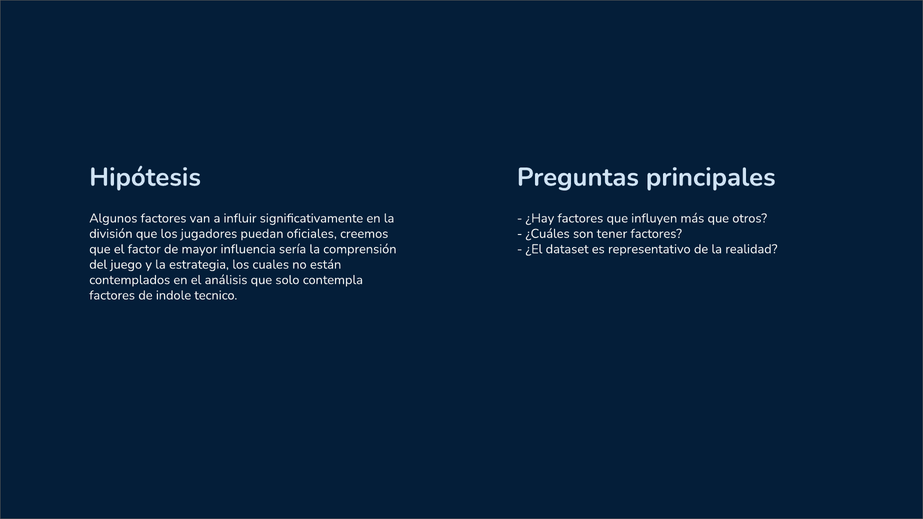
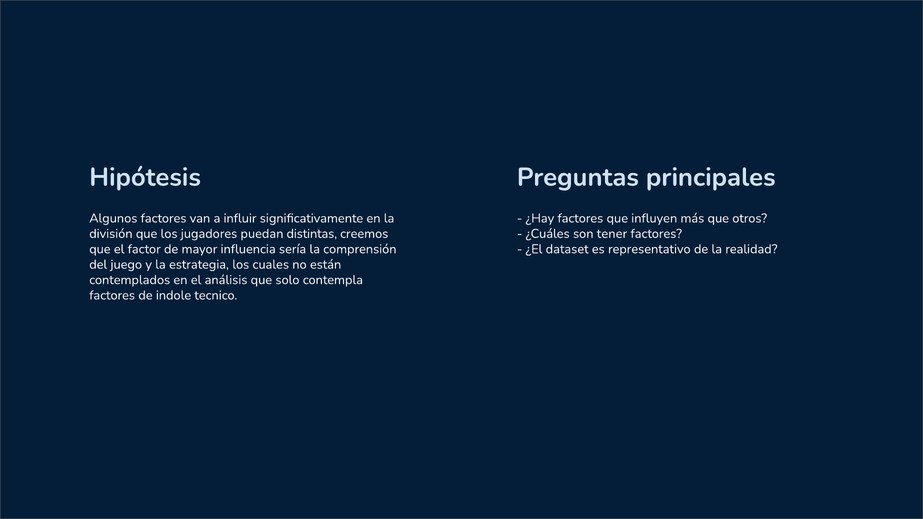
oficiales: oficiales -> distintas (312, 234)
